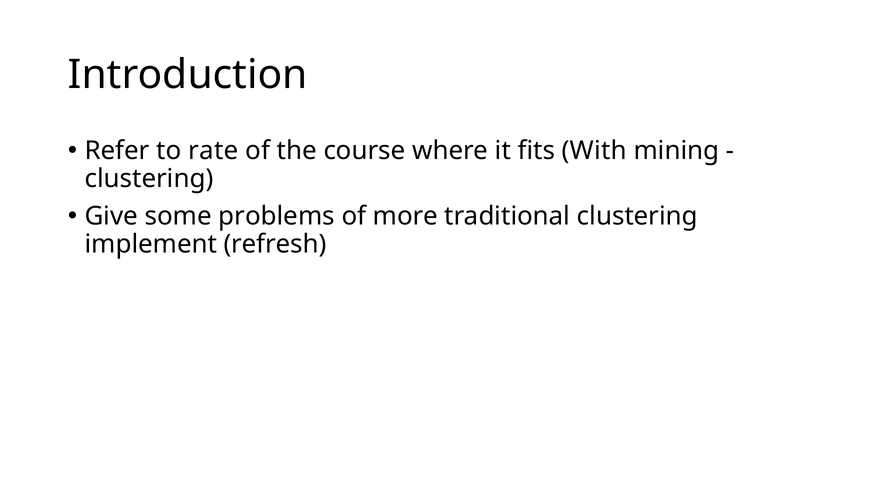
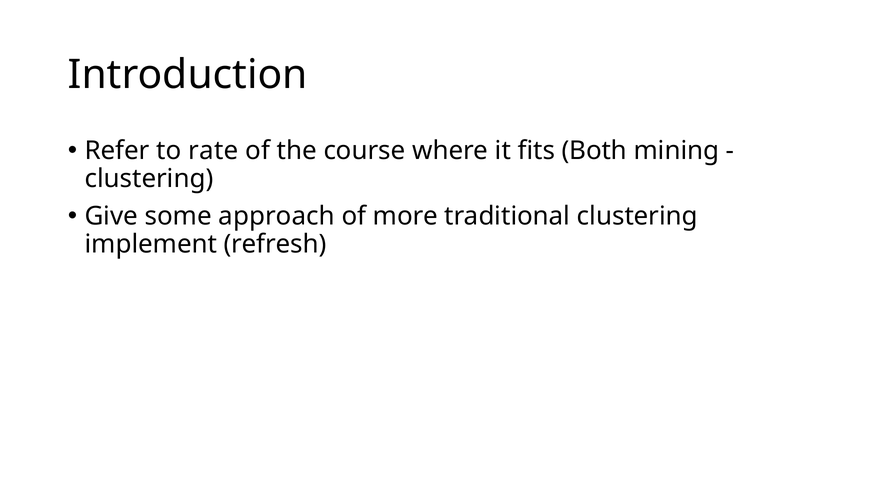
With: With -> Both (594, 151)
problems: problems -> approach (277, 216)
